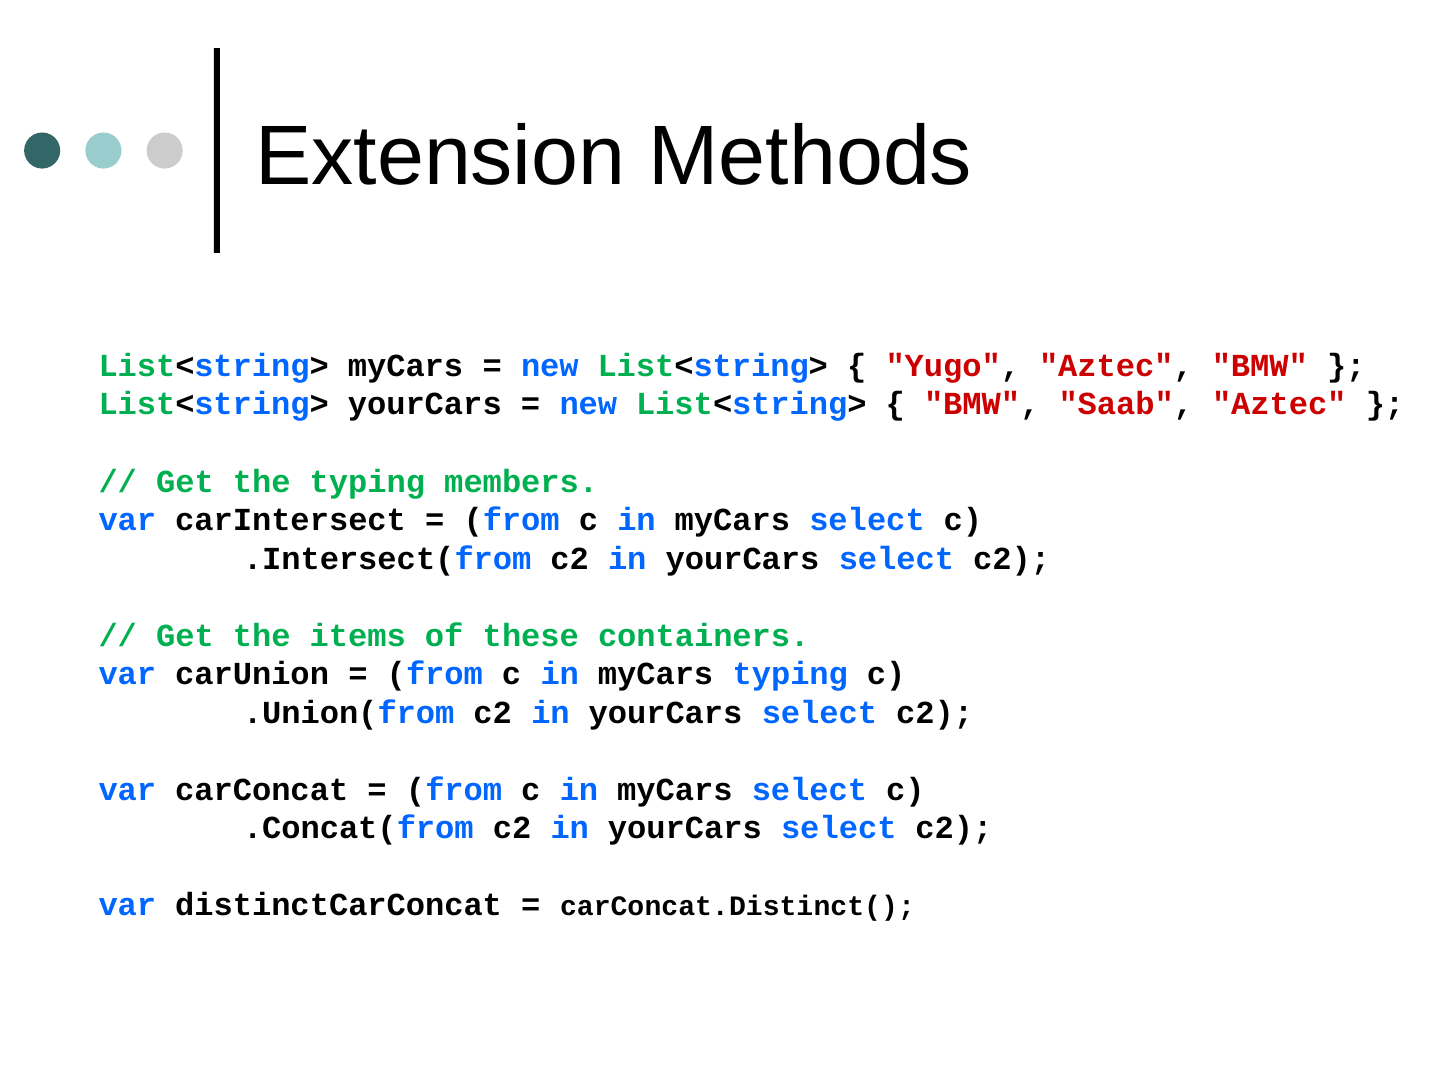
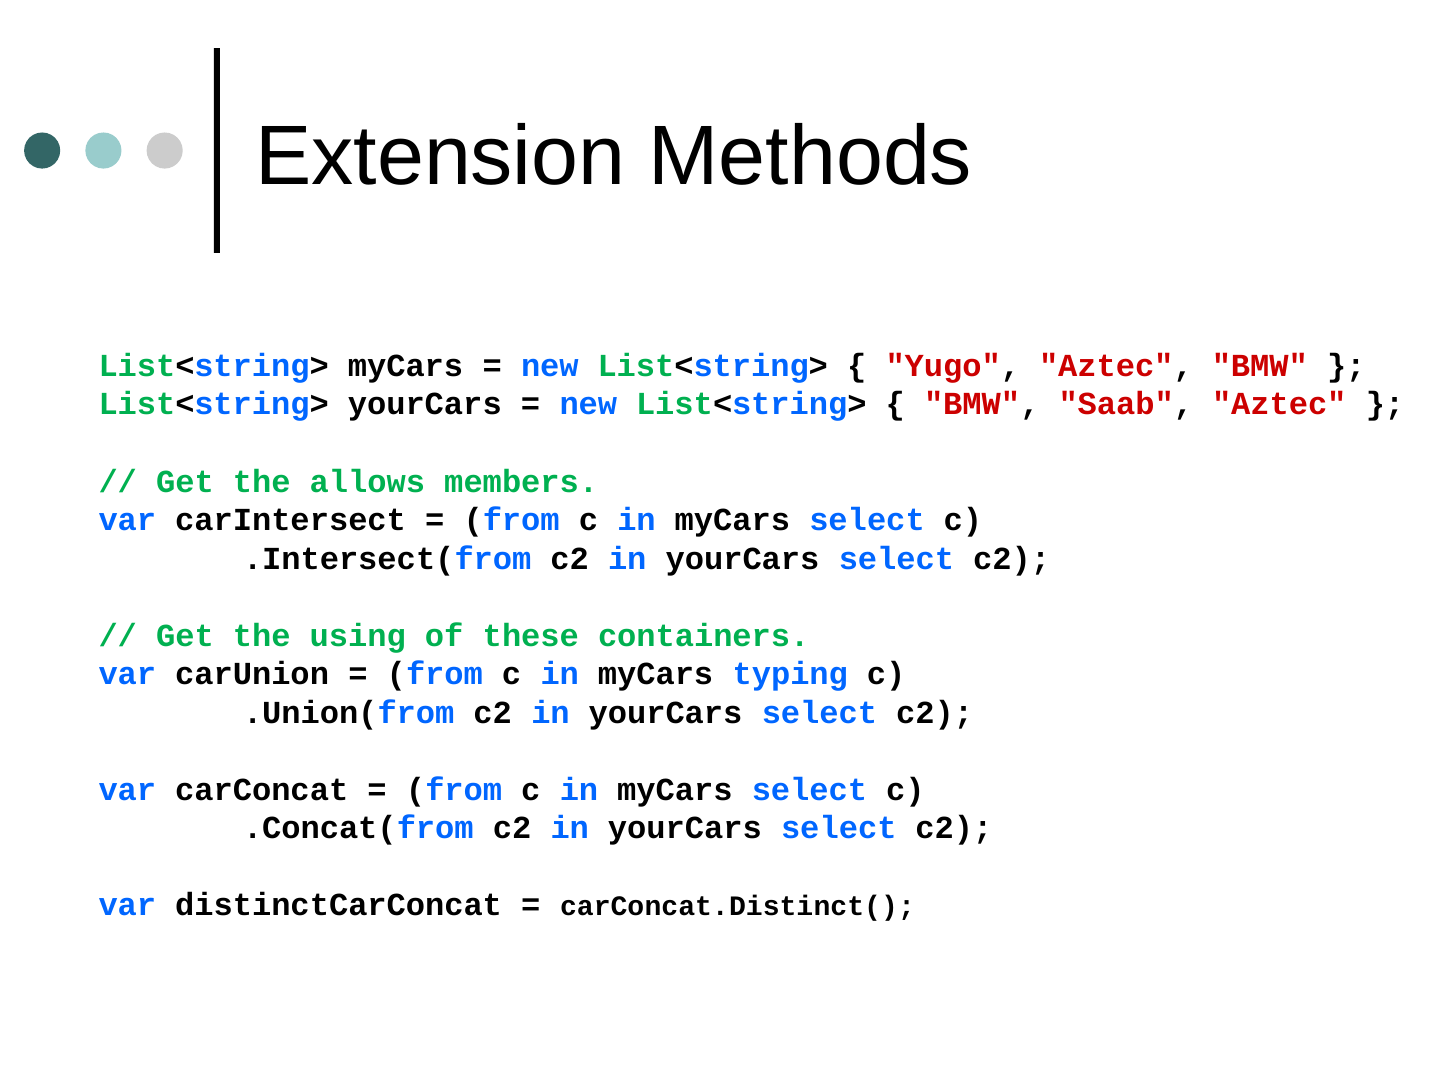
the typing: typing -> allows (367, 482)
items: items -> using (358, 636)
